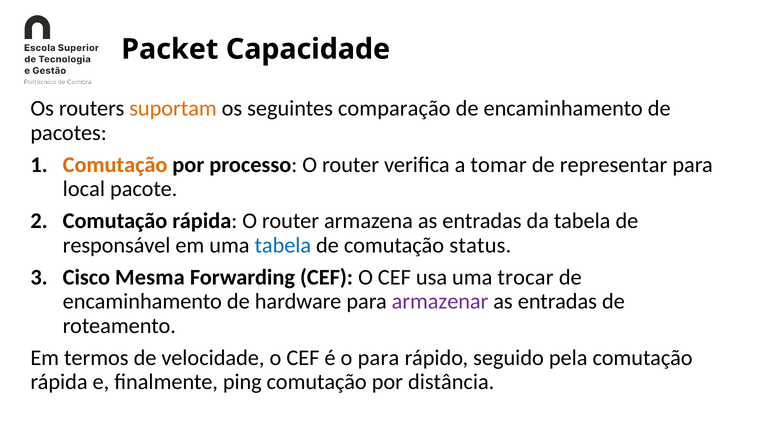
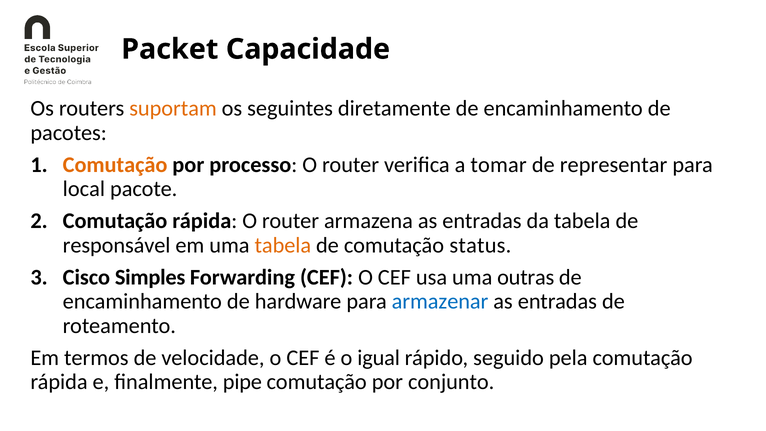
comparação: comparação -> diretamente (394, 109)
tabela colour: blue -> orange (283, 245)
Mesma: Mesma -> Simples (150, 277)
trocar: trocar -> outras (526, 277)
armazenar colour: purple -> blue (440, 301)
o para: para -> igual (379, 358)
ping: ping -> pipe (242, 382)
distância: distância -> conjunto (451, 382)
